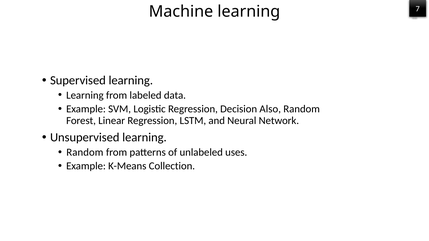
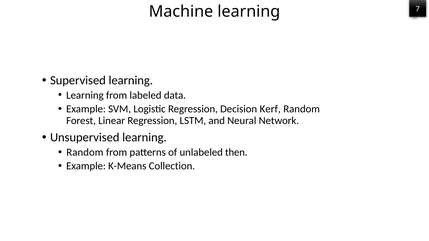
Also: Also -> Kerf (270, 109)
uses: uses -> then (236, 152)
